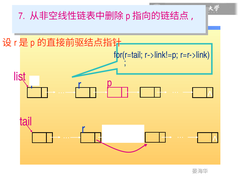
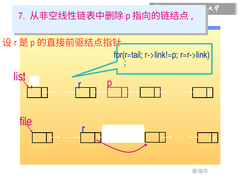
tail: tail -> file (26, 122)
